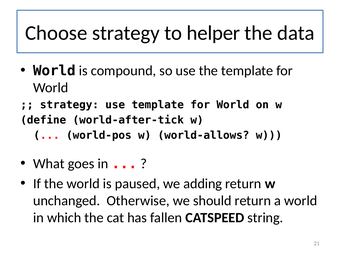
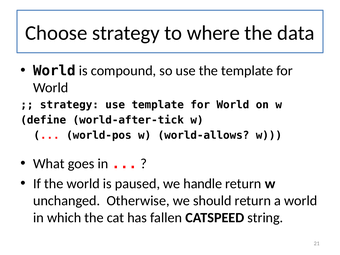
helper: helper -> where (213, 33)
adding: adding -> handle (203, 184)
